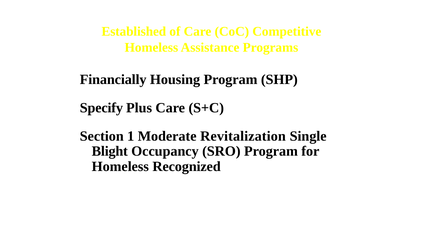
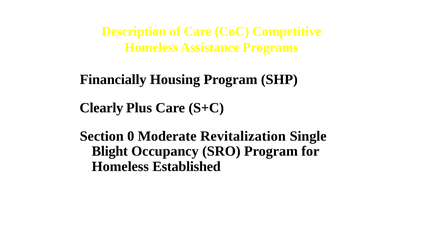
Established: Established -> Description (134, 32)
Specify: Specify -> Clearly (101, 108)
1: 1 -> 0 (131, 136)
Recognized: Recognized -> Established (187, 166)
